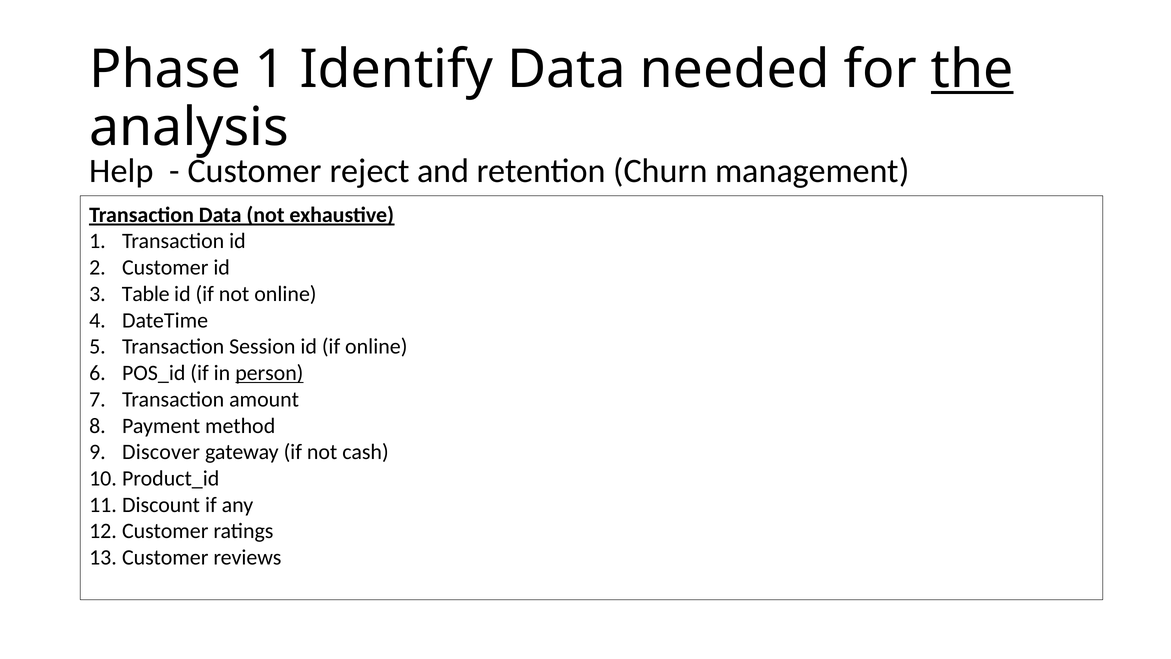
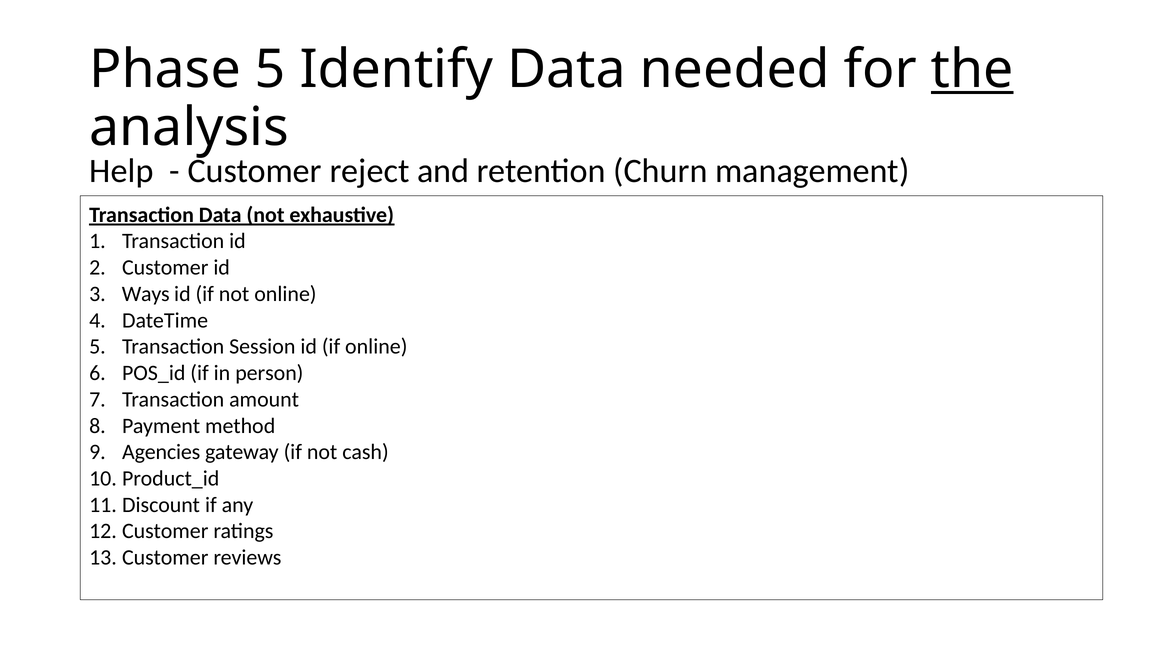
Phase 1: 1 -> 5 (270, 69)
Table: Table -> Ways (146, 294)
person underline: present -> none (269, 373)
Discover: Discover -> Agencies (161, 452)
